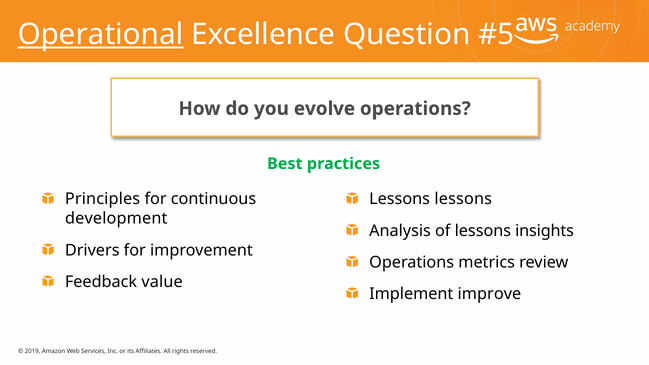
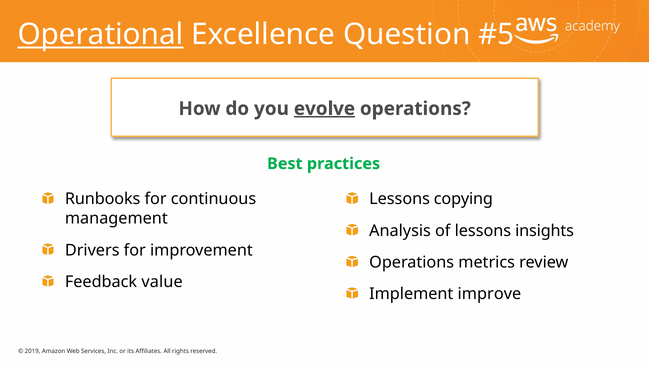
evolve underline: none -> present (324, 109)
Principles: Principles -> Runbooks (103, 199)
Lessons lessons: lessons -> copying (463, 199)
development: development -> management (116, 219)
